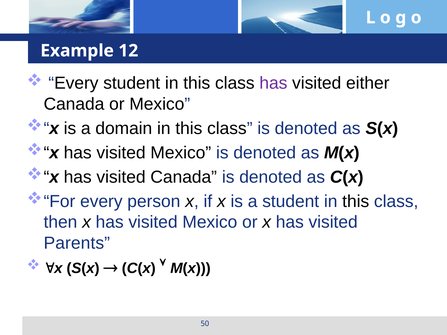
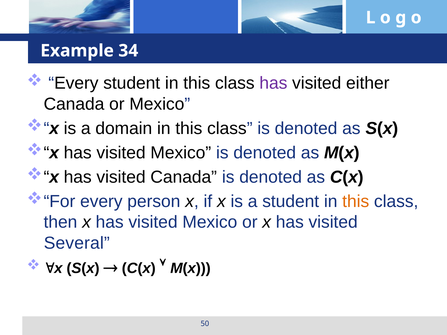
12: 12 -> 34 (128, 51)
this colour: black -> orange (356, 202)
Parents: Parents -> Several (77, 243)
